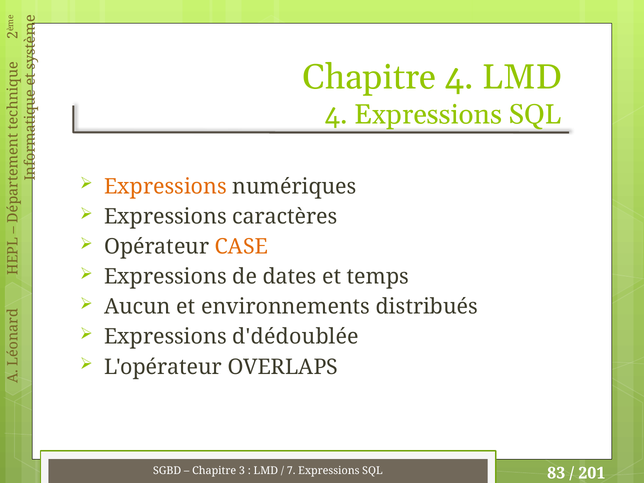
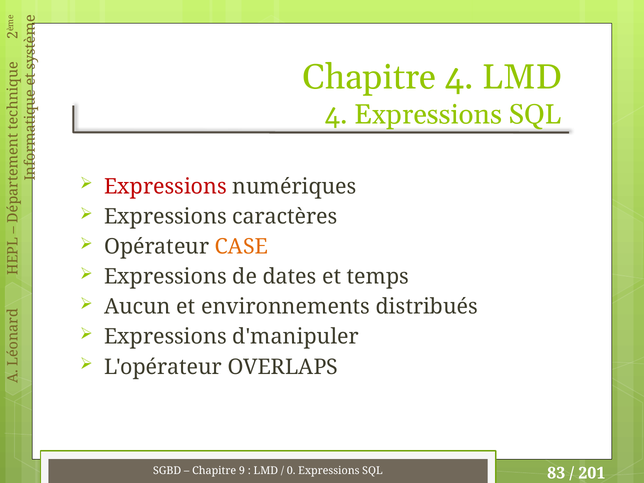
Expressions colour: orange -> red (165, 187)
d'dédoublée: d'dédoublée -> d'manipuler (296, 337)
3: 3 -> 9 (242, 471)
7: 7 -> 0 (291, 471)
